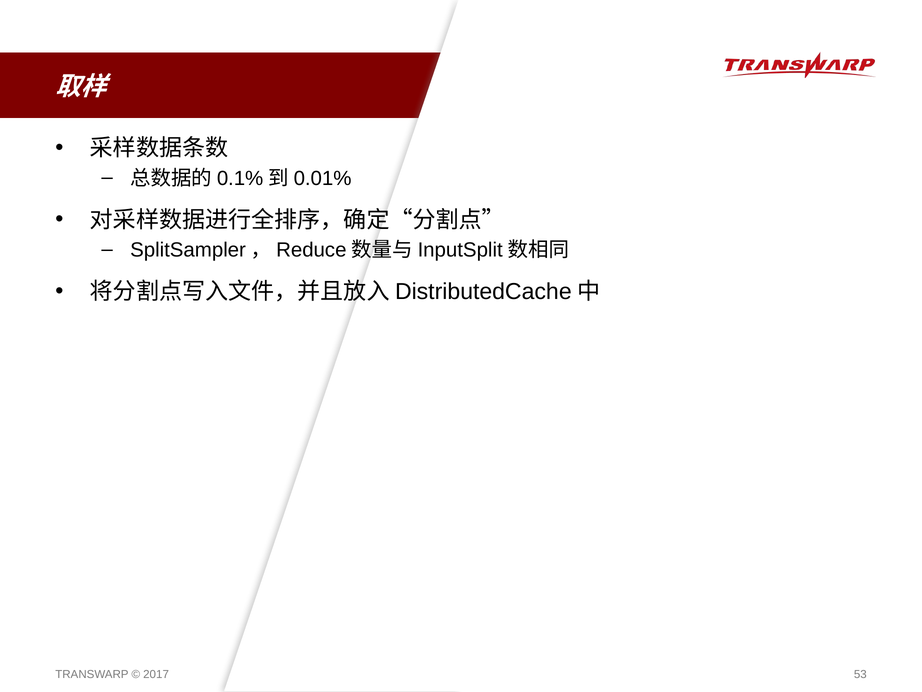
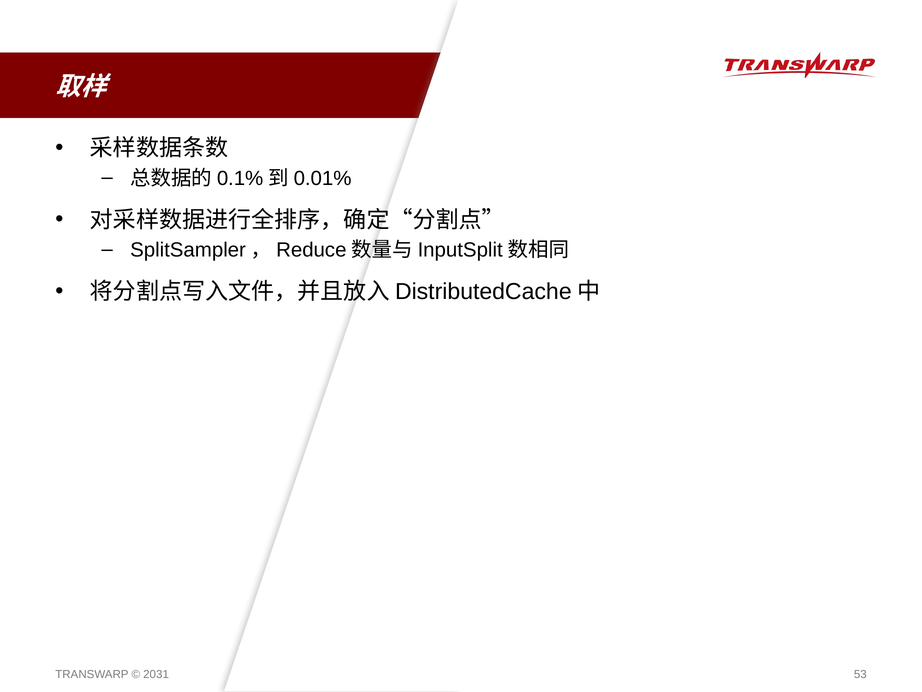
2017: 2017 -> 2031 (156, 674)
